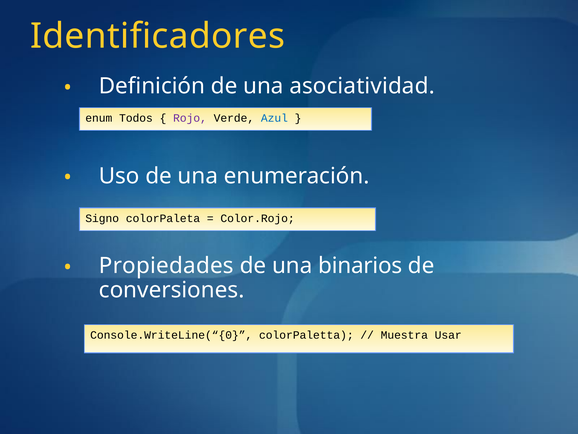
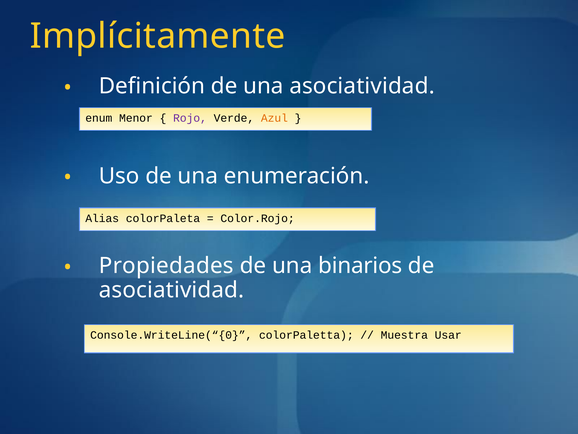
Identificadores: Identificadores -> Implícitamente (158, 36)
Todos: Todos -> Menor (136, 118)
Azul colour: blue -> orange (274, 118)
Signo: Signo -> Alias (102, 218)
conversiones: conversiones -> asociatividad (172, 290)
